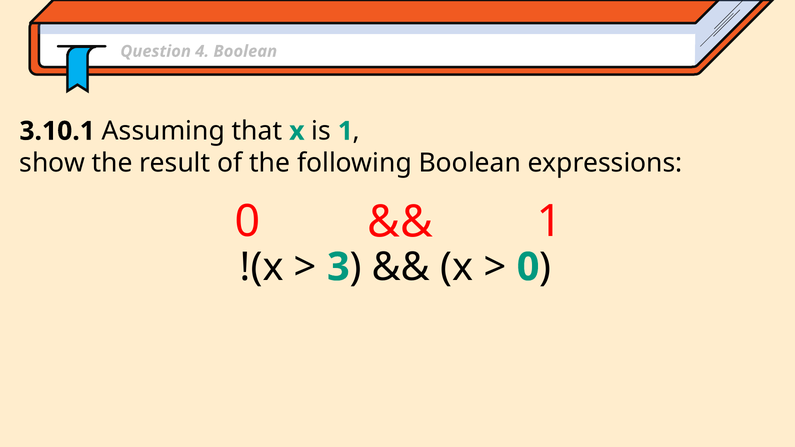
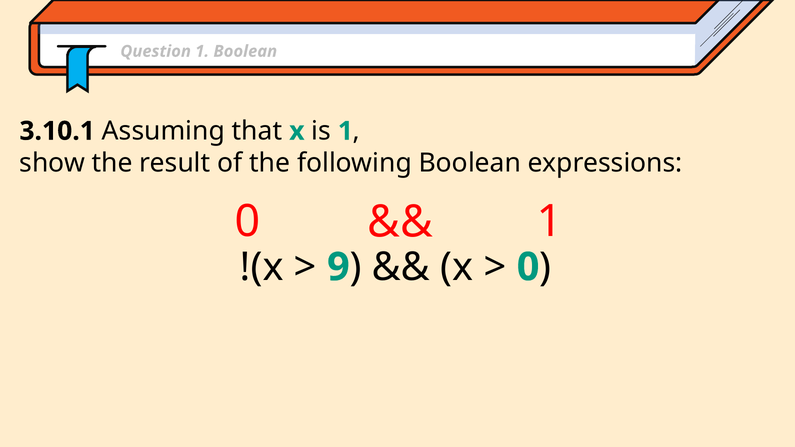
Question 4: 4 -> 1 (202, 51)
3: 3 -> 9 (338, 267)
